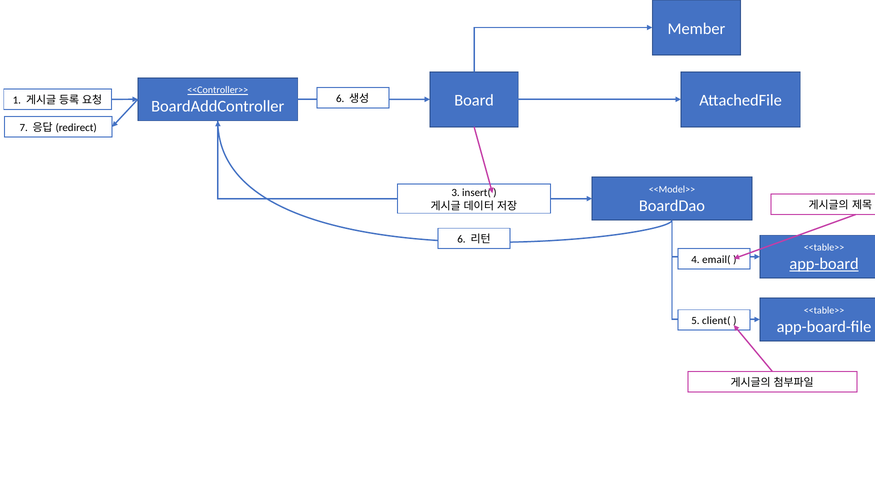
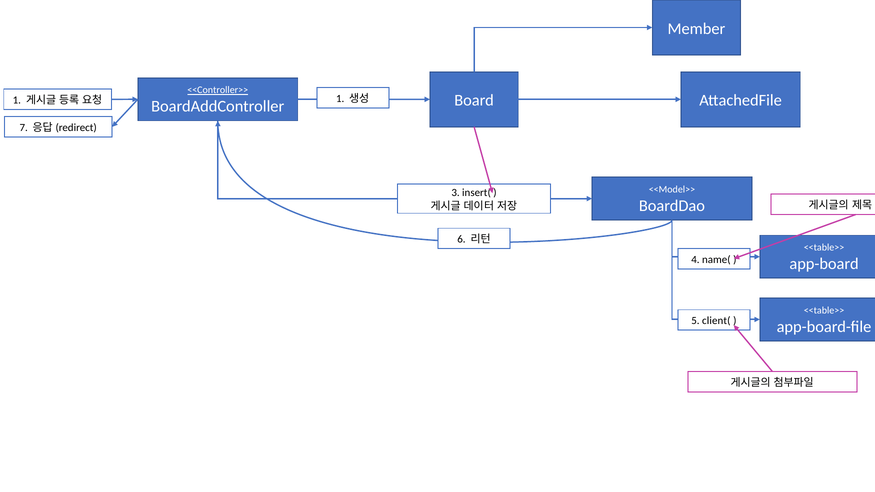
6: 6 -> 1 (340, 99)
email(: email( -> name( (716, 260)
app-board underline: present -> none (824, 264)
